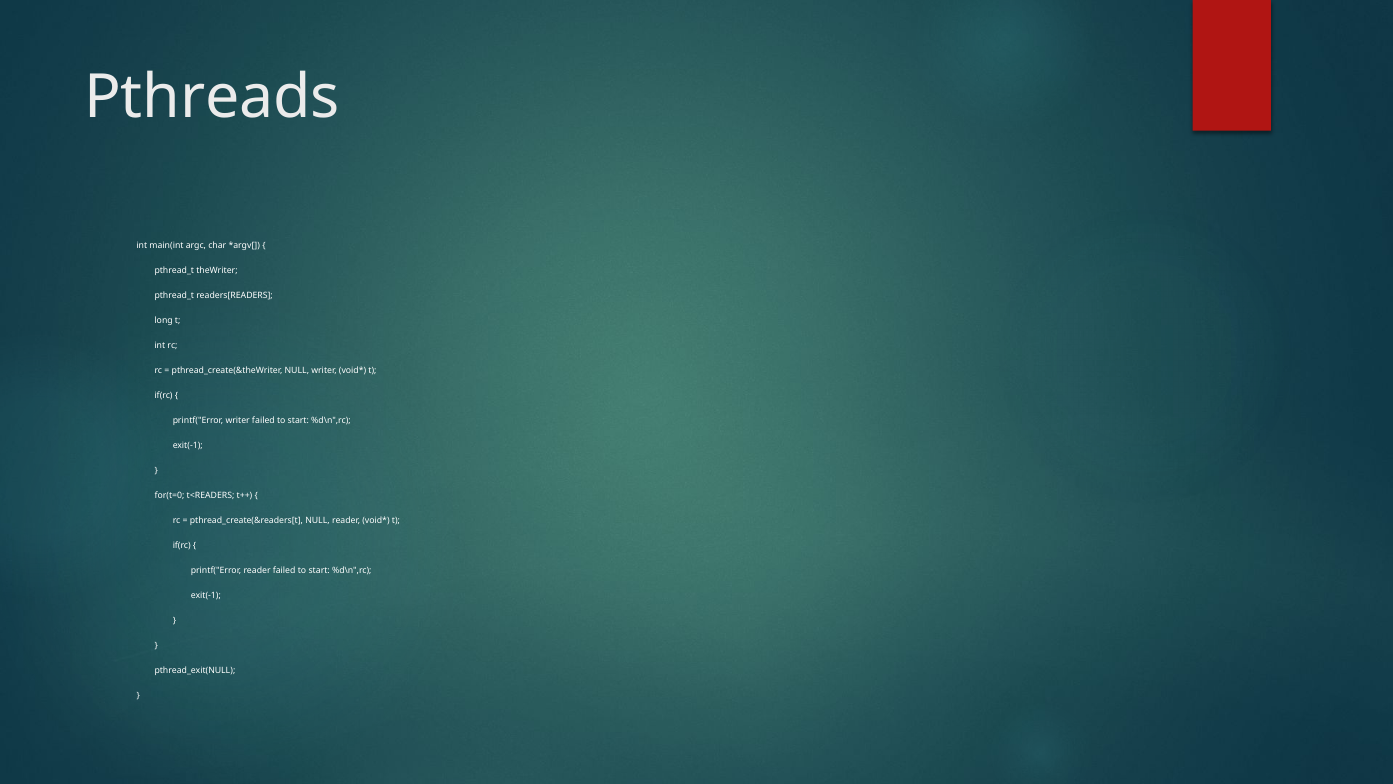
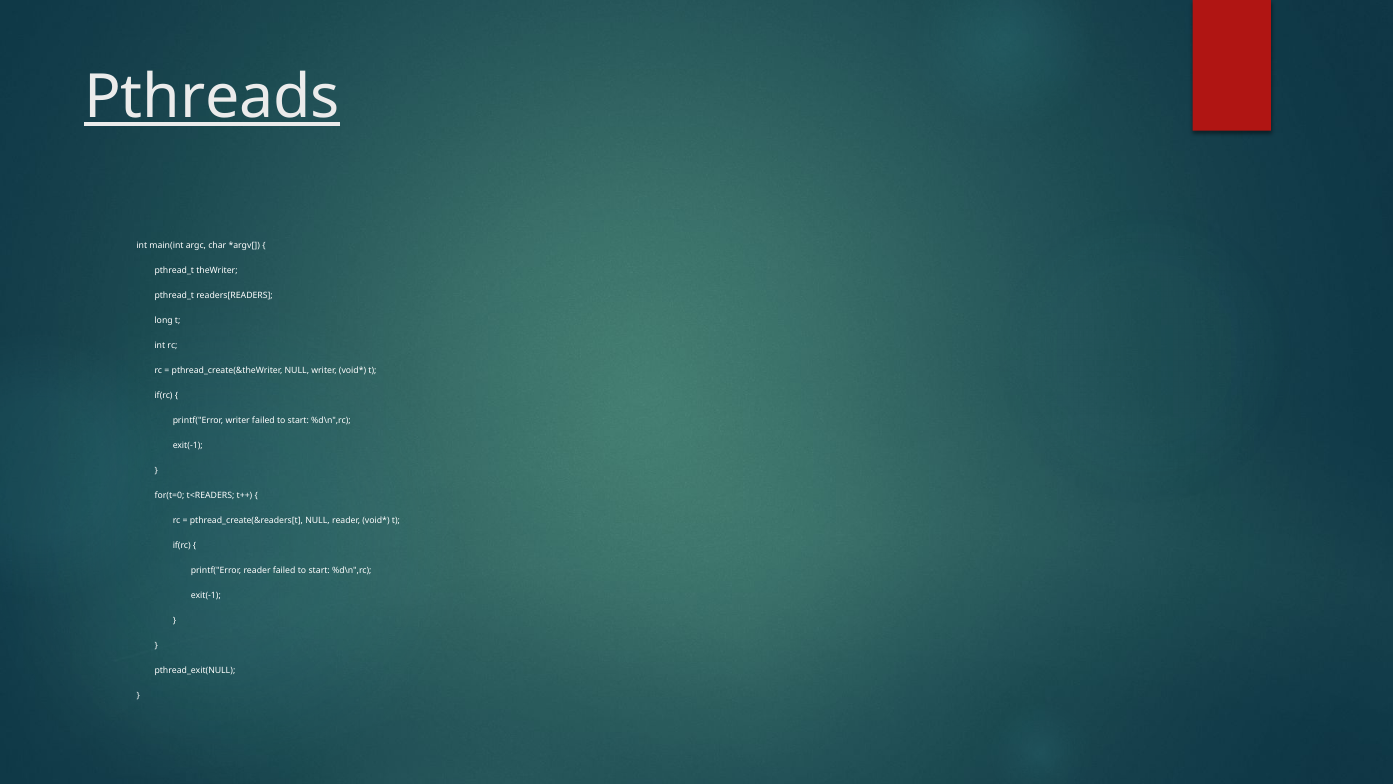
Pthreads underline: none -> present (212, 98)
